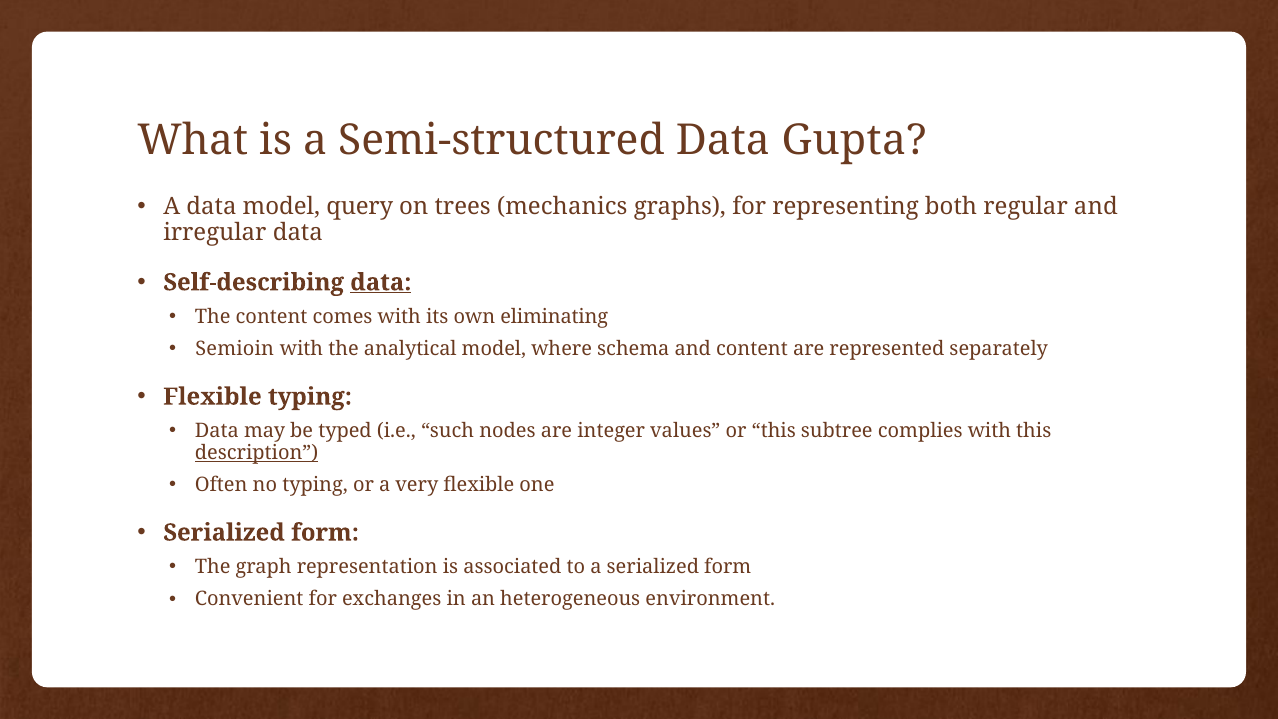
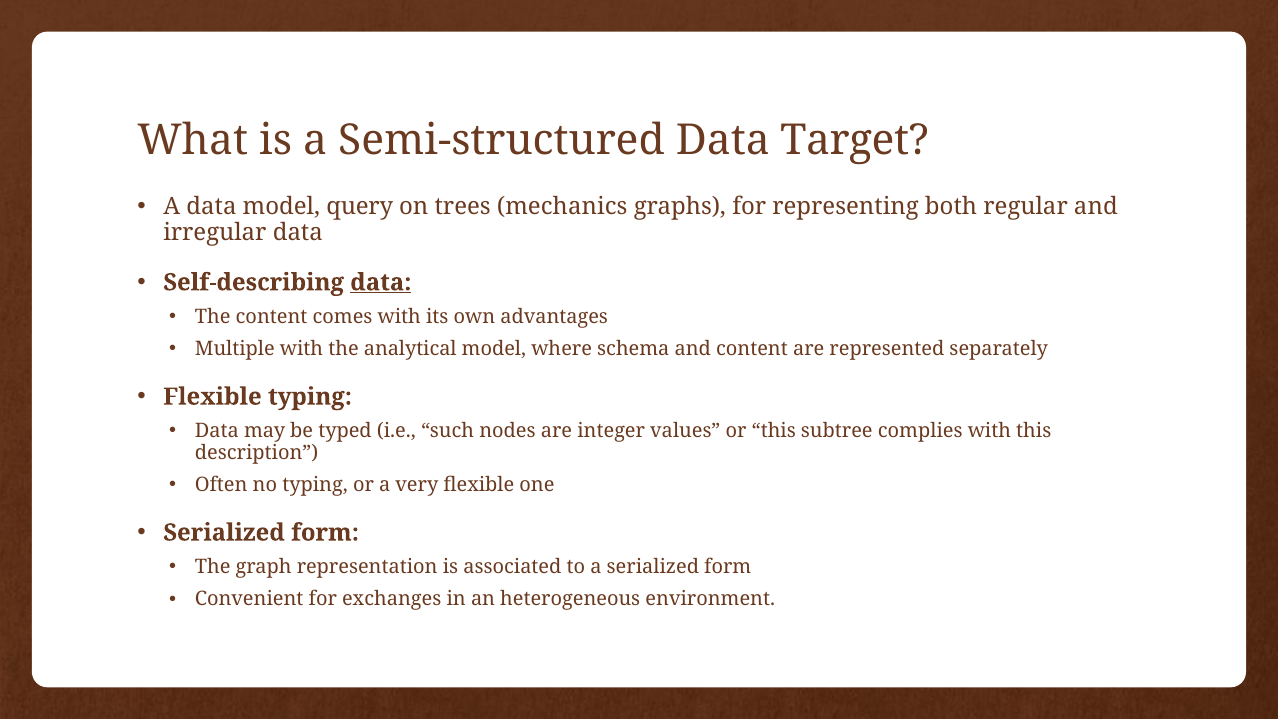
Gupta: Gupta -> Target (855, 140)
eliminating: eliminating -> advantages (554, 317)
Semioin: Semioin -> Multiple (235, 349)
description underline: present -> none (257, 453)
